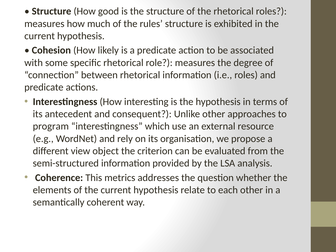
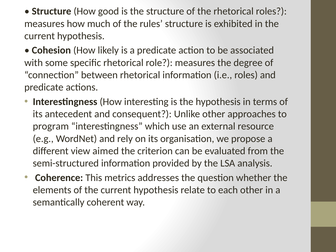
object: object -> aimed (106, 151)
